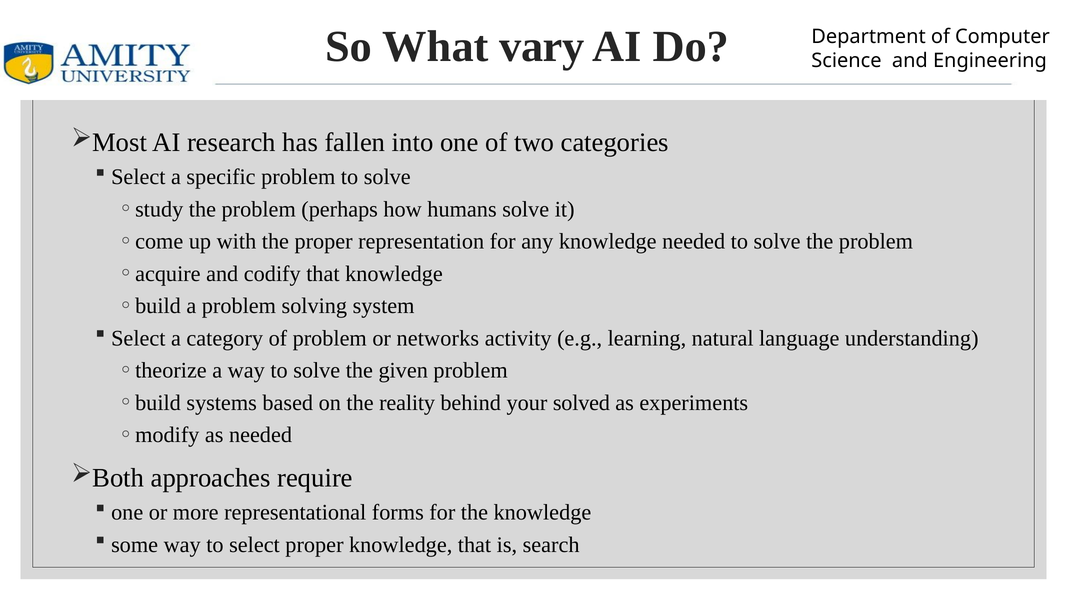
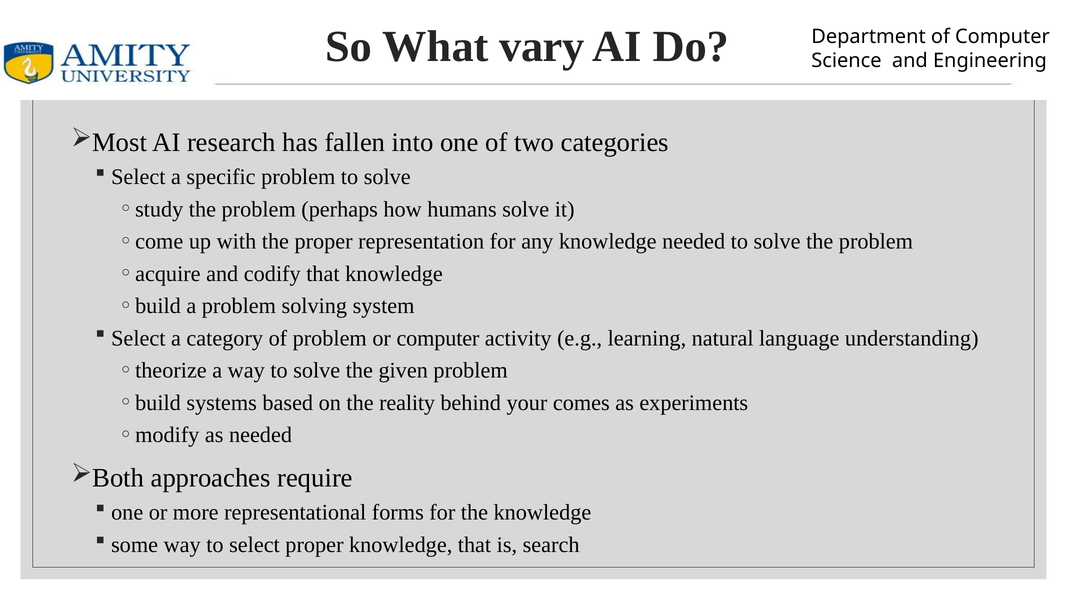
or networks: networks -> computer (438, 338)
solved: solved -> comes (581, 403)
